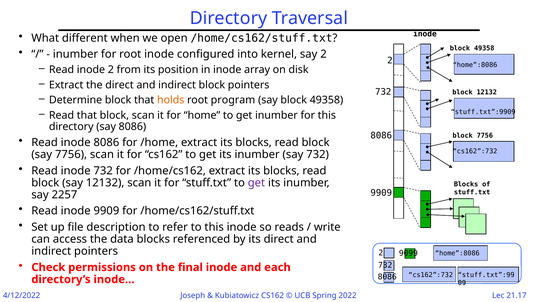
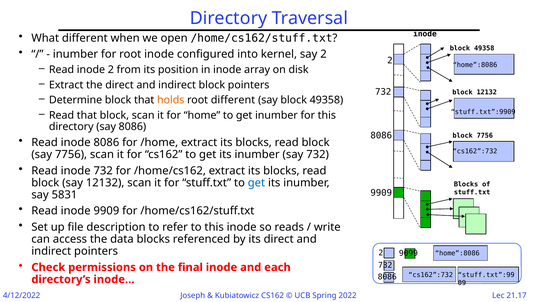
root program: program -> different (233, 100)
get colour: purple -> blue (256, 183)
2257: 2257 -> 5831 (64, 195)
